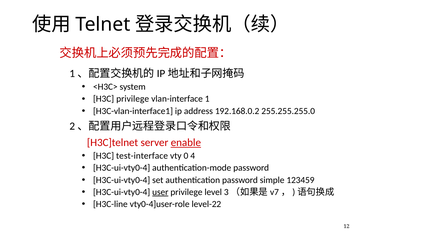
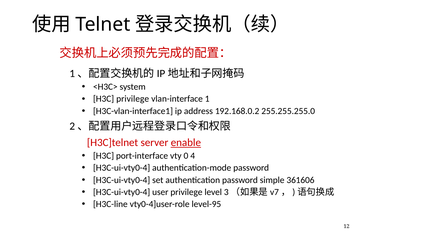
test-interface: test-interface -> port-interface (142, 156)
123459: 123459 -> 361606 (300, 180)
user underline: present -> none (160, 192)
level-22: level-22 -> level-95 (206, 204)
